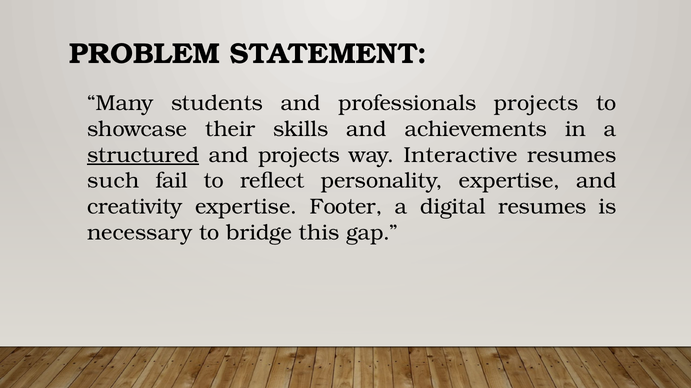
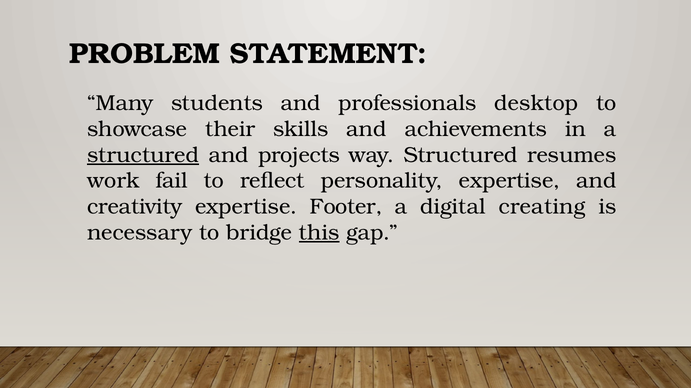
professionals projects: projects -> desktop (536, 103)
way Interactive: Interactive -> Structured (461, 155)
such: such -> work (113, 181)
digital resumes: resumes -> creating (542, 207)
this underline: none -> present (319, 233)
